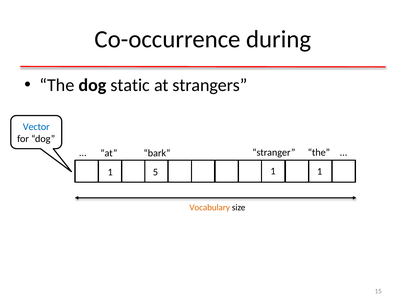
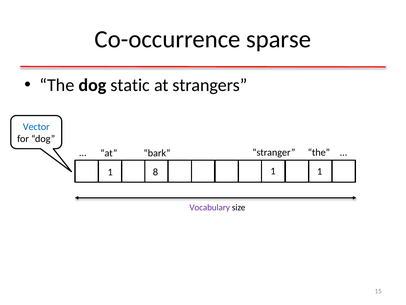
during: during -> sparse (279, 39)
5: 5 -> 8 (155, 172)
Vocabulary colour: orange -> purple (210, 207)
